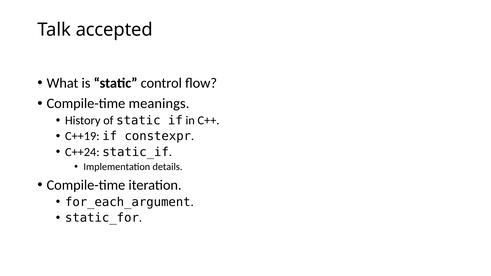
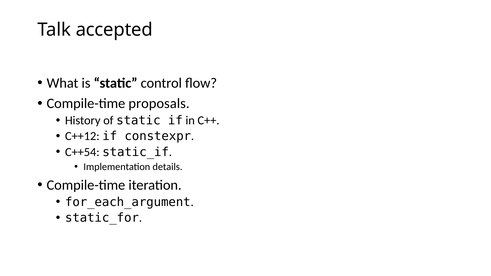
meanings: meanings -> proposals (159, 104)
C++19: C++19 -> C++12 (82, 136)
C++24: C++24 -> C++54 (82, 152)
